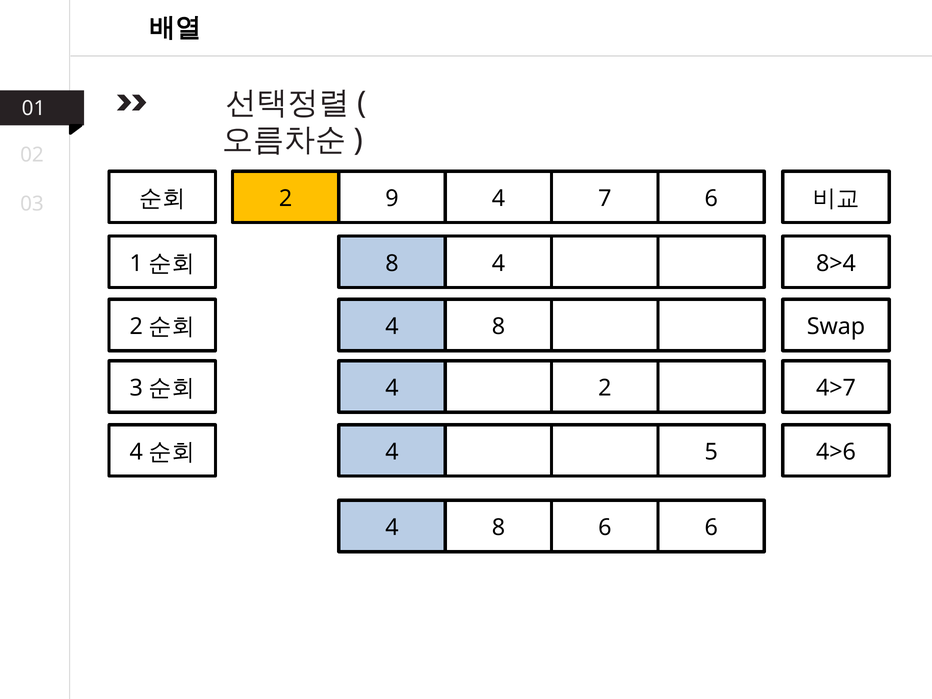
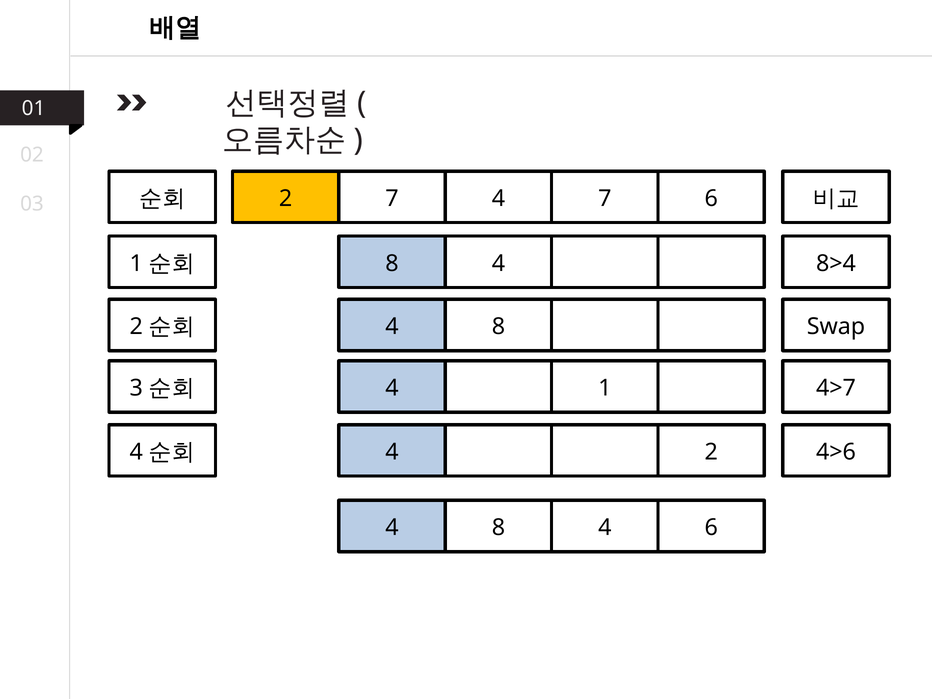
2 9: 9 -> 7 (392, 198)
4 2: 2 -> 1 (605, 388)
4 5: 5 -> 2 (711, 452)
4 8 6: 6 -> 4 (605, 528)
